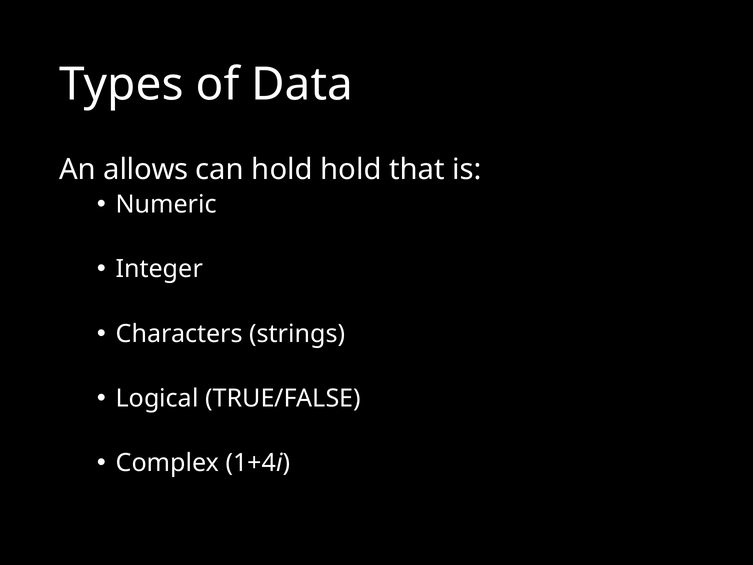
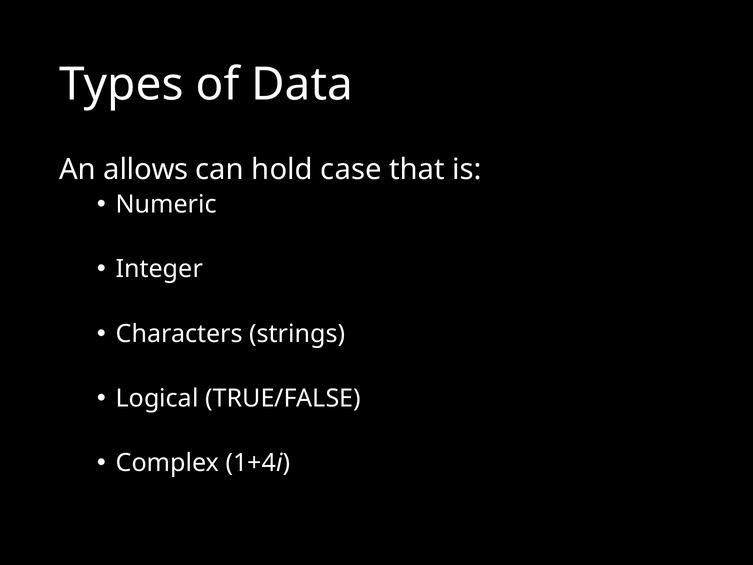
hold hold: hold -> case (351, 170)
